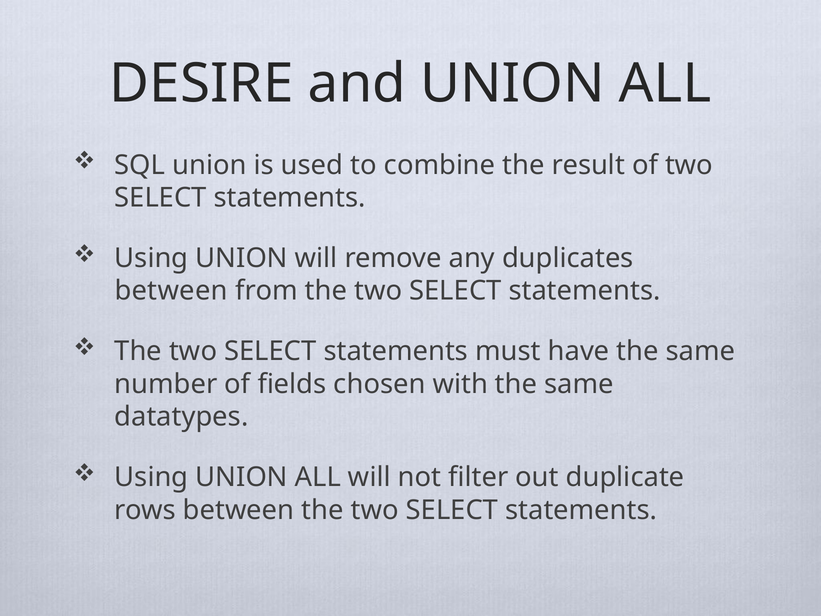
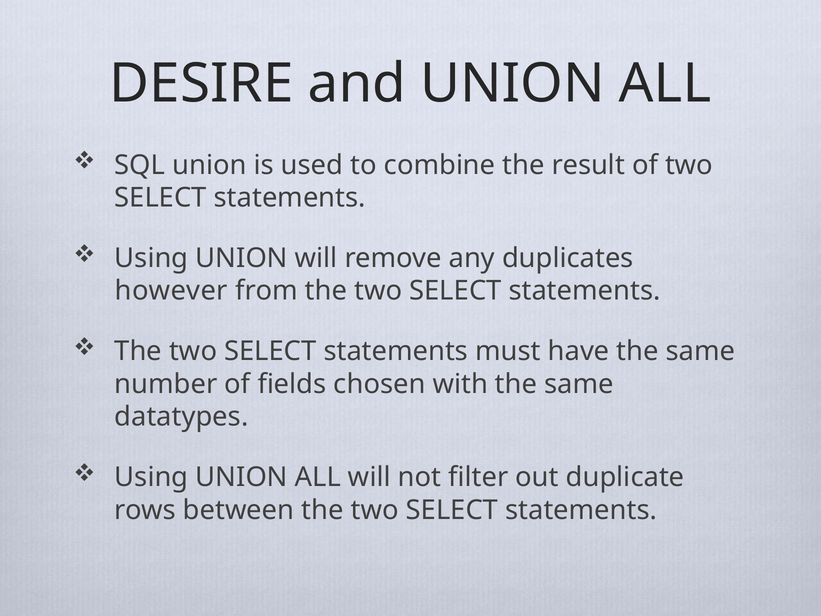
between: between -> however (171, 291)
